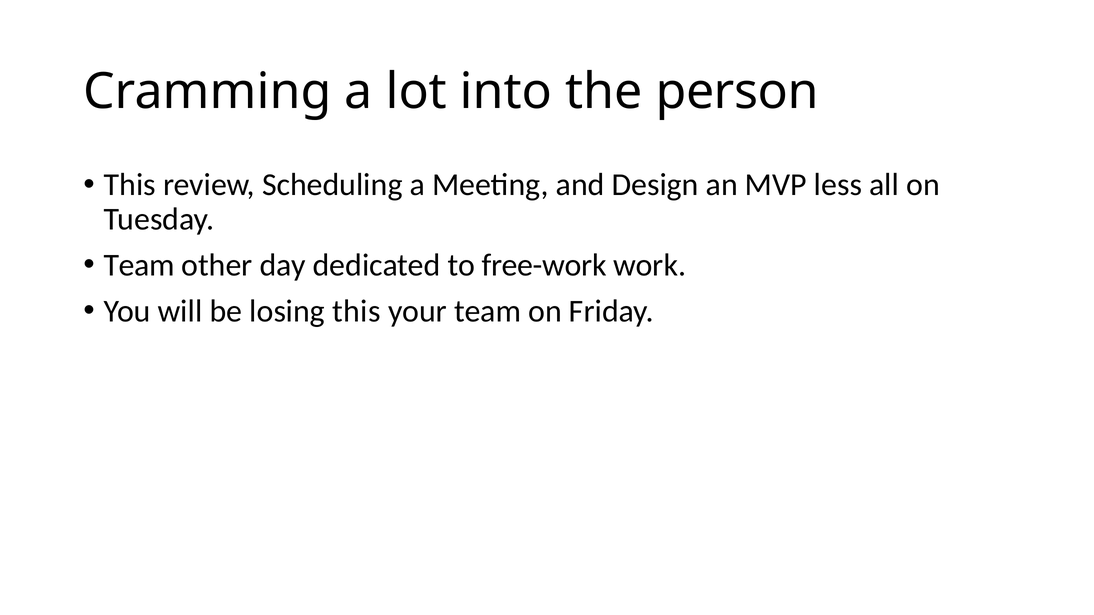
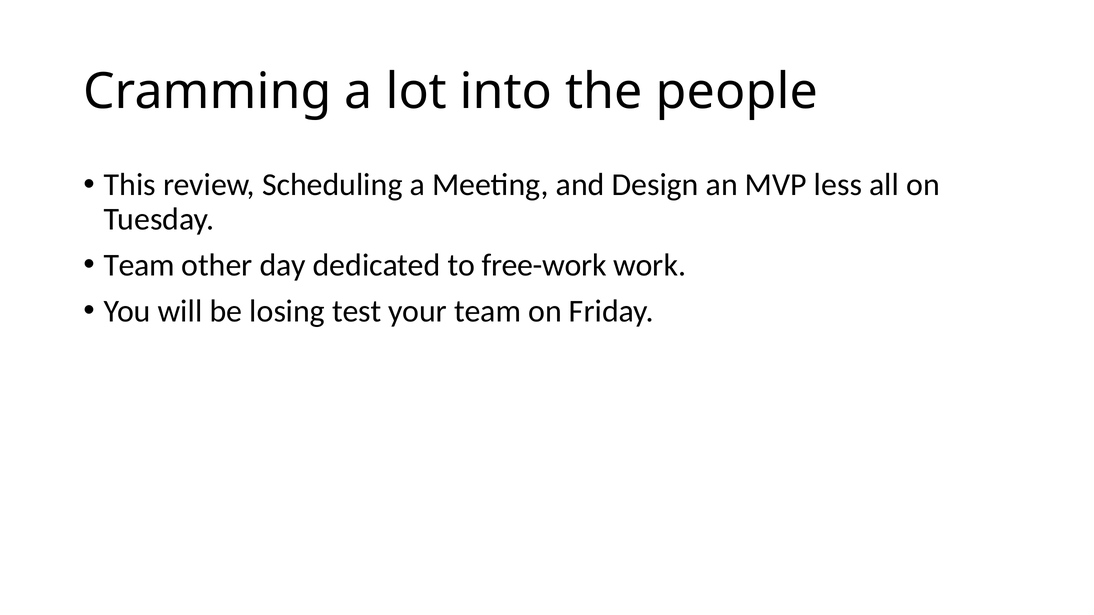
person: person -> people (737, 92)
losing this: this -> test (357, 311)
